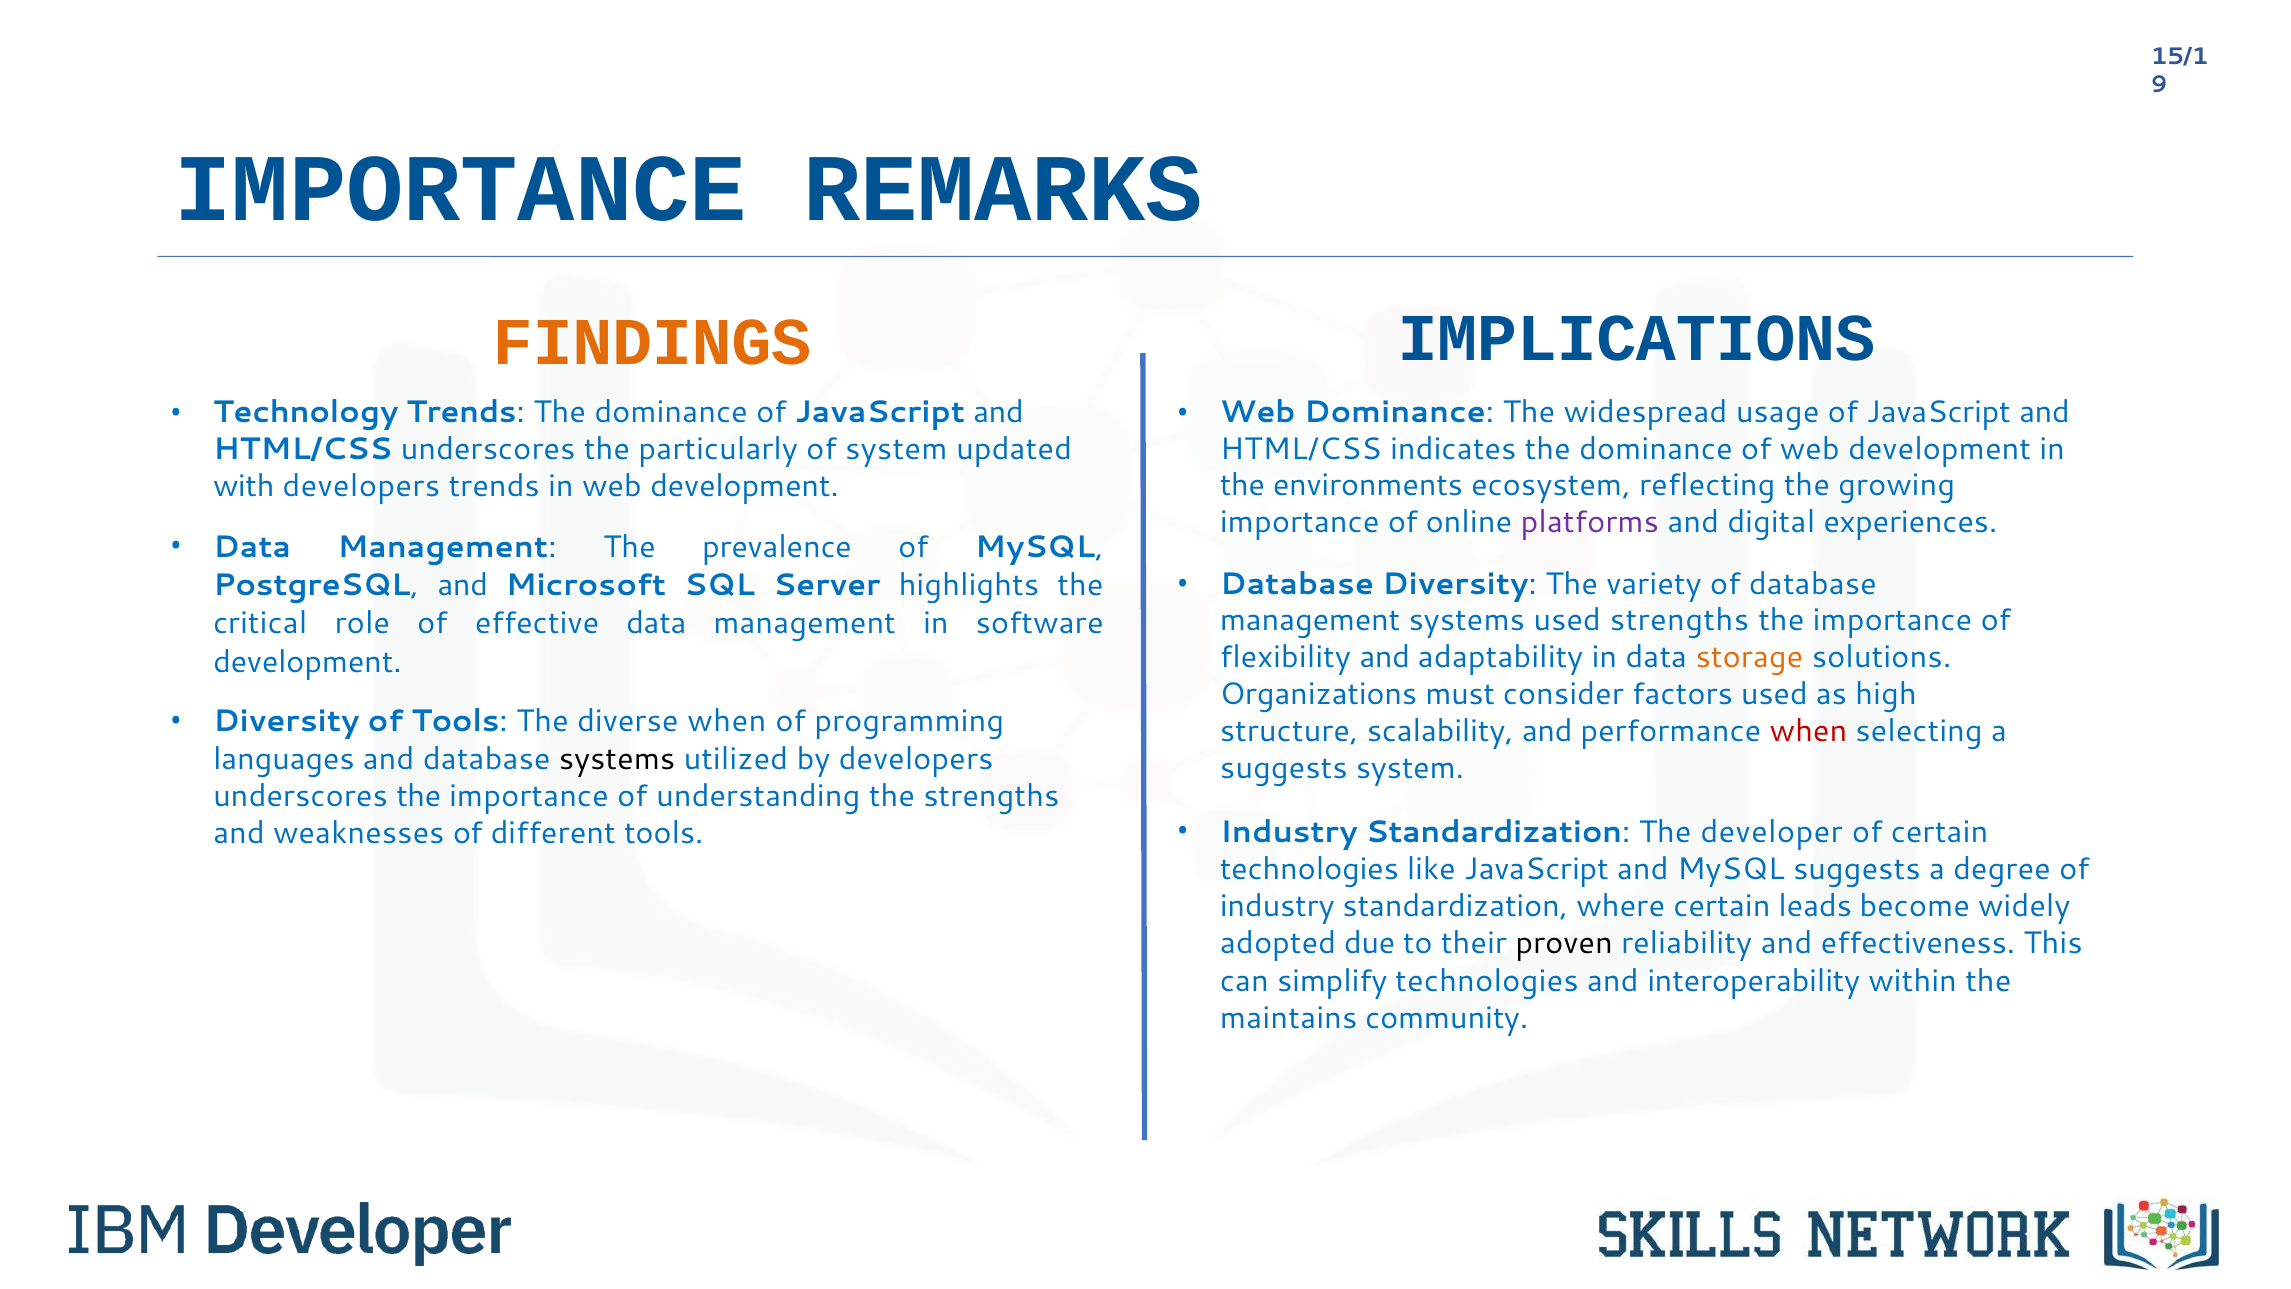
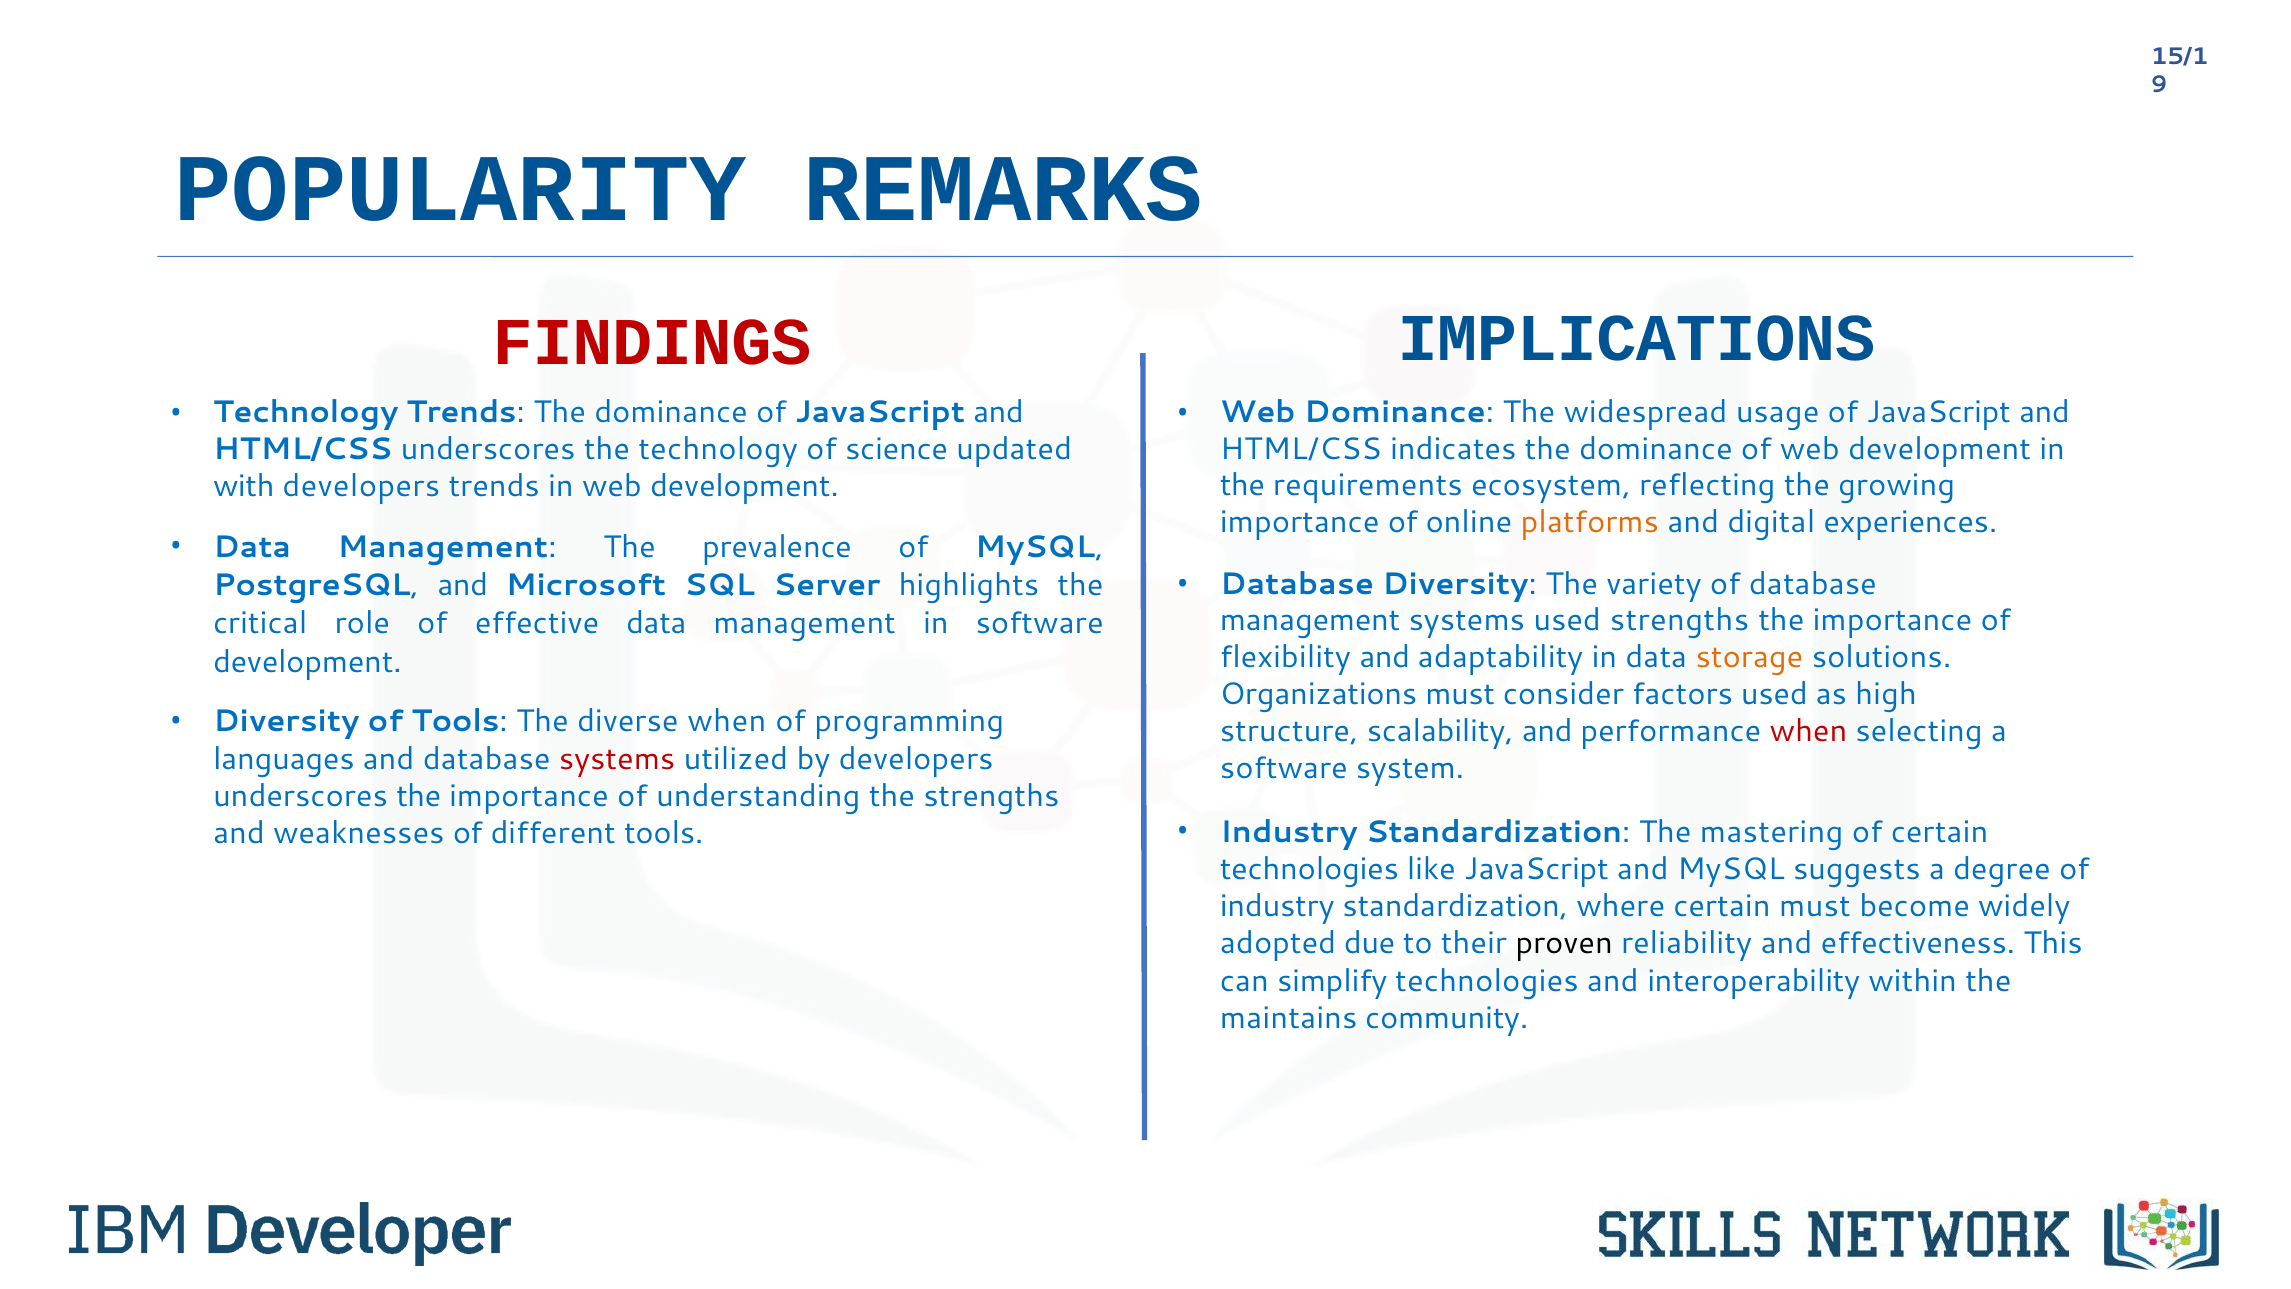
IMPORTANCE: IMPORTANCE -> POPULARITY (461, 189)
FINDINGS colour: orange -> red (652, 342)
the particularly: particularly -> technology (718, 449)
of system: system -> science (897, 449)
environments: environments -> requirements (1368, 485)
platforms colour: purple -> orange (1590, 522)
systems colour: black -> red (617, 759)
suggests: suggests -> software (1284, 768)
developer: developer -> mastering (1772, 832)
certain leads: leads -> must (1815, 906)
